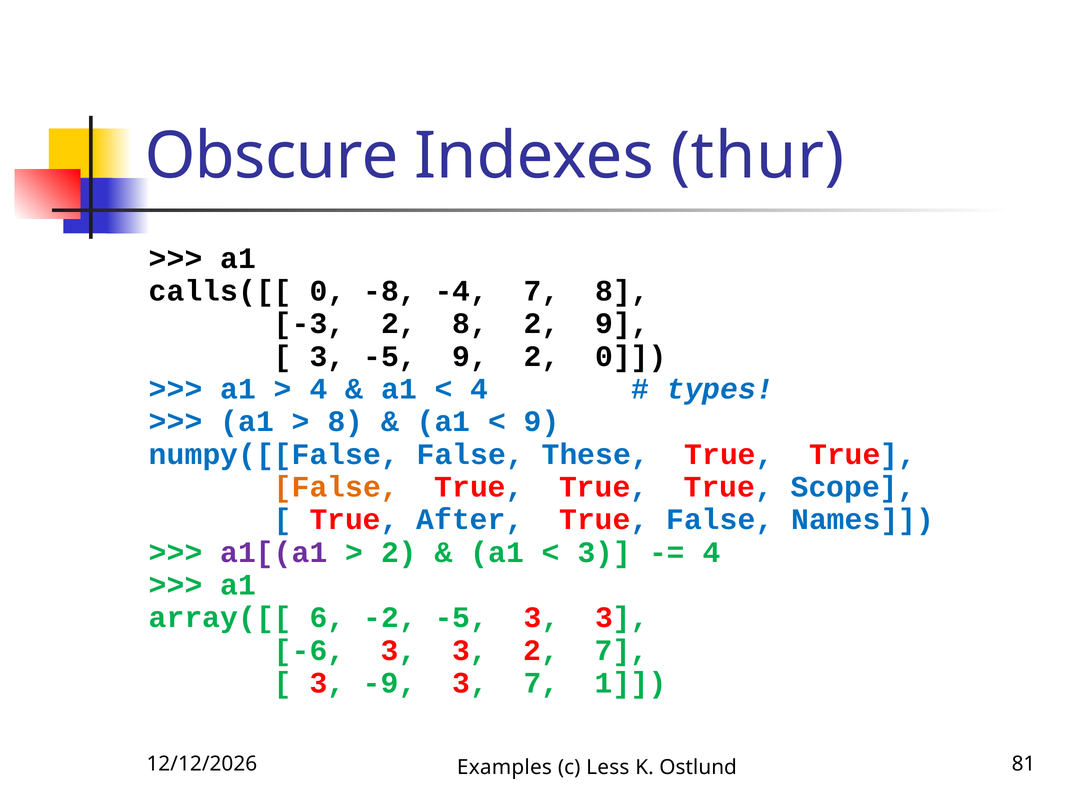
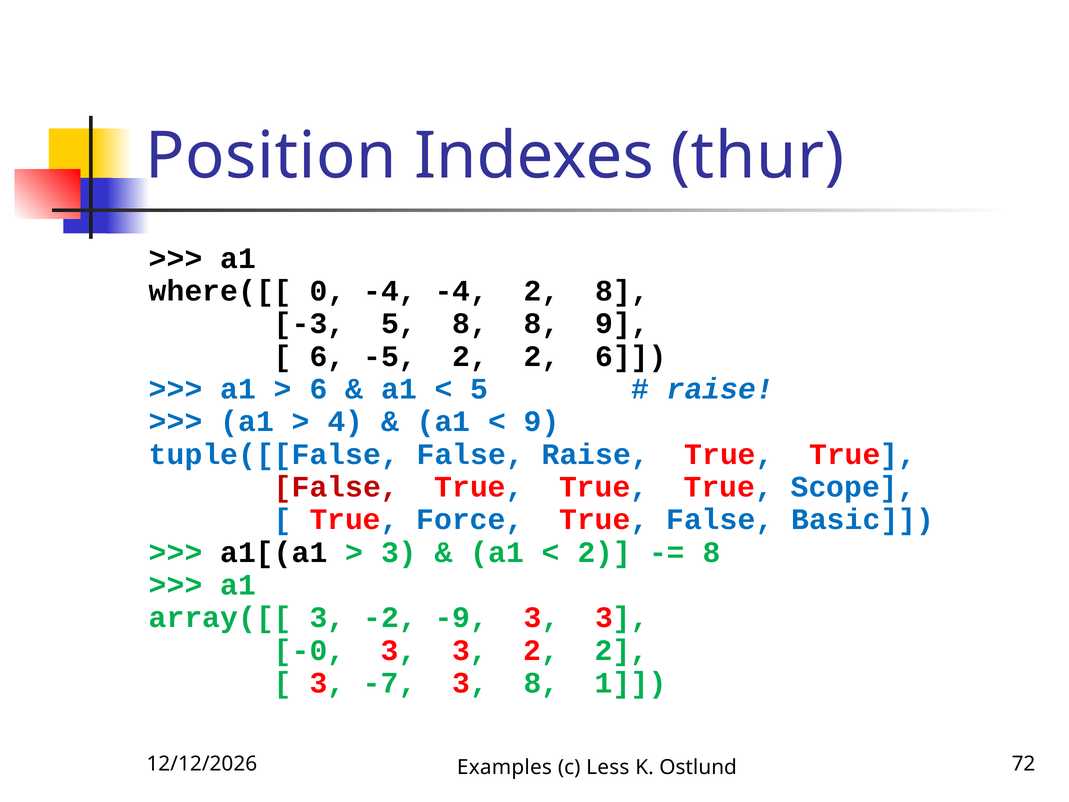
Obscure: Obscure -> Position (271, 156)
calls([[: calls([[ -> where([[ (220, 291)
0 -8: -8 -> -4 (390, 291)
-4 7: 7 -> 2 (542, 291)
-3 2: 2 -> 5 (399, 323)
8 2: 2 -> 8 (542, 323)
3: 3 -> 6 (327, 356)
-5 9: 9 -> 2 (470, 356)
2 0: 0 -> 6 (631, 356)
4: 4 -> 6 (318, 389)
4: 4 -> 5 (479, 389)
types: types -> raise (720, 389)
8: 8 -> 4 (345, 421)
numpy([[False: numpy([[False -> tuple([[False (274, 454)
False These: These -> Raise (595, 454)
False colour: orange -> red (336, 487)
After: After -> Force (470, 519)
Names: Names -> Basic (863, 519)
a1[(a1 colour: purple -> black (274, 552)
2: 2 -> 3 (399, 552)
3: 3 -> 2 (604, 552)
4: 4 -> 8 (711, 552)
array([[ 6: 6 -> 3 (327, 617)
-2 -5: -5 -> -9 (461, 617)
-6: -6 -> -0 (310, 650)
3 2 7: 7 -> 2 (622, 650)
-9: -9 -> -7 (390, 683)
3 7: 7 -> 8 (541, 683)
81: 81 -> 72 (1023, 764)
